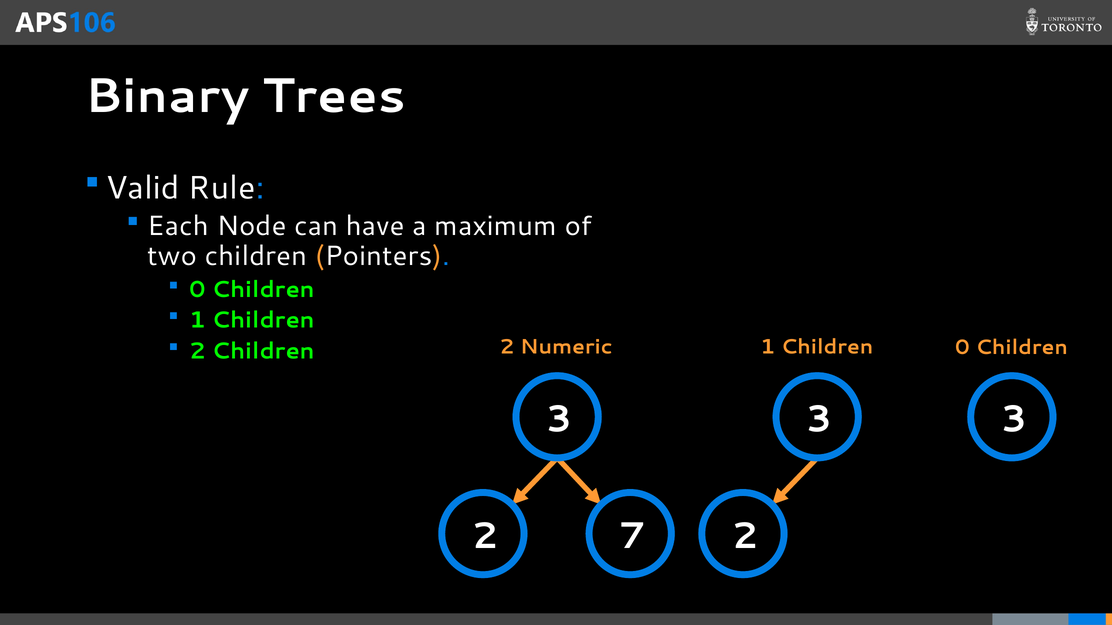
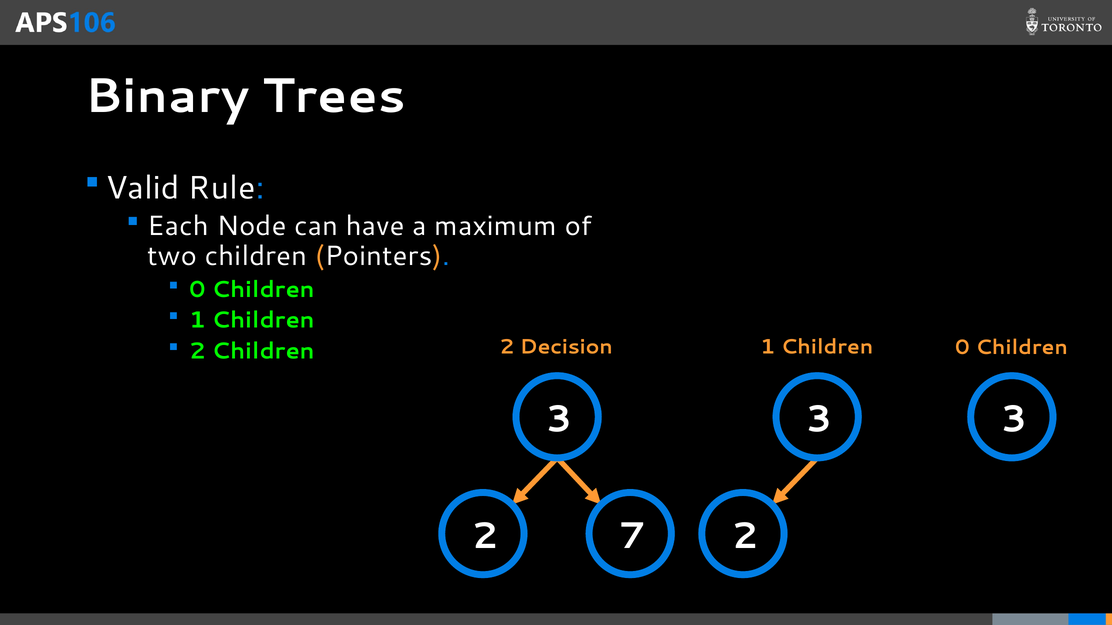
Numeric: Numeric -> Decision (566, 347)
